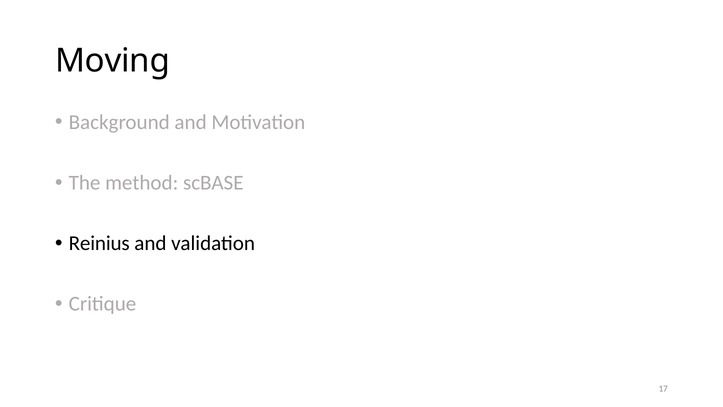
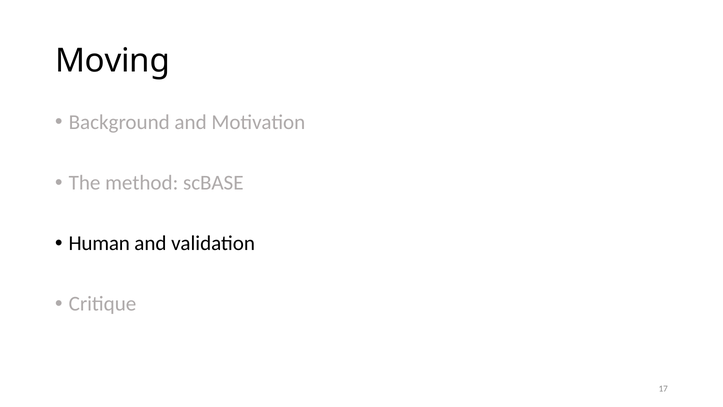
Reinius: Reinius -> Human (99, 243)
